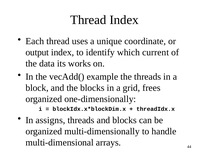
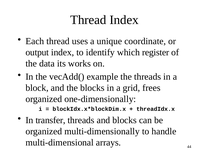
current: current -> register (156, 52)
assigns: assigns -> transfer (50, 120)
